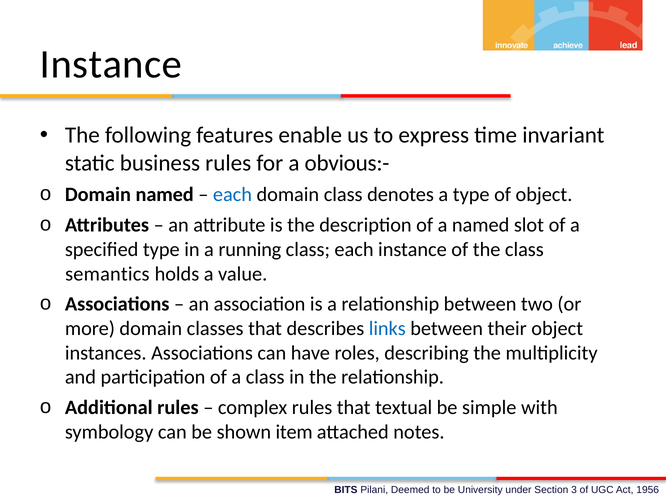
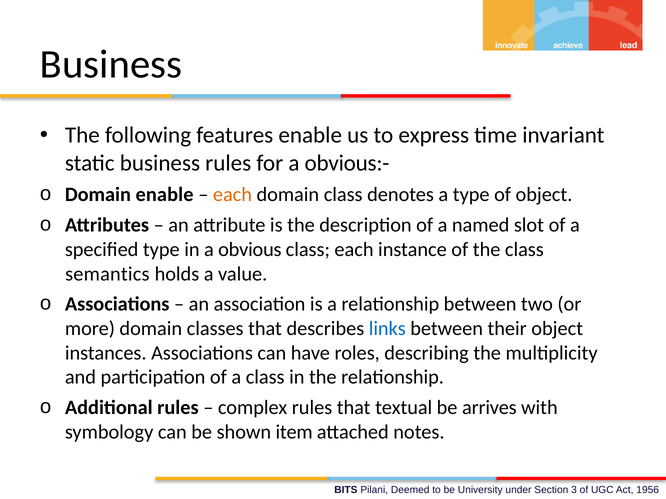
Instance: Instance -> Business (111, 64)
Domain named: named -> enable (165, 195)
each colour: blue -> orange (232, 195)
running: running -> obvious (250, 250)
simple: simple -> arrives (489, 408)
